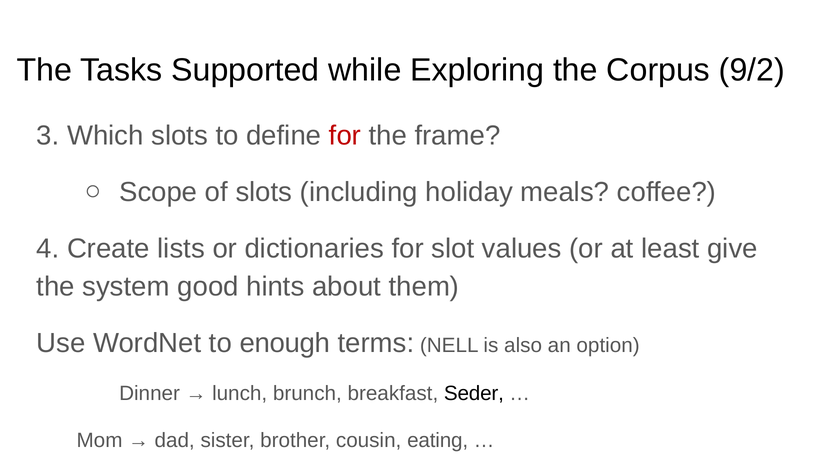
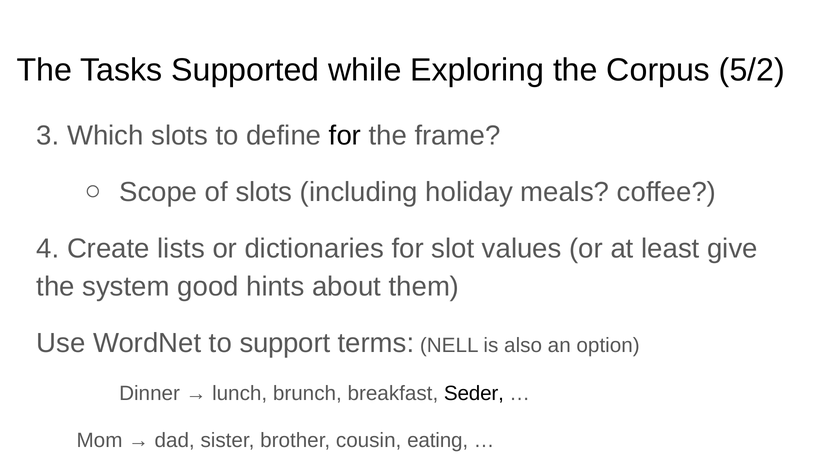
9/2: 9/2 -> 5/2 (752, 70)
for colour: red -> black (345, 136)
enough: enough -> support (285, 343)
